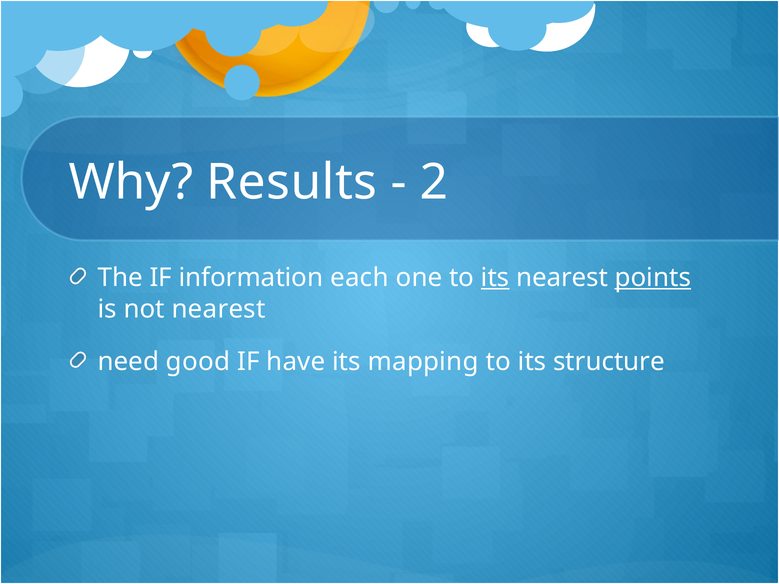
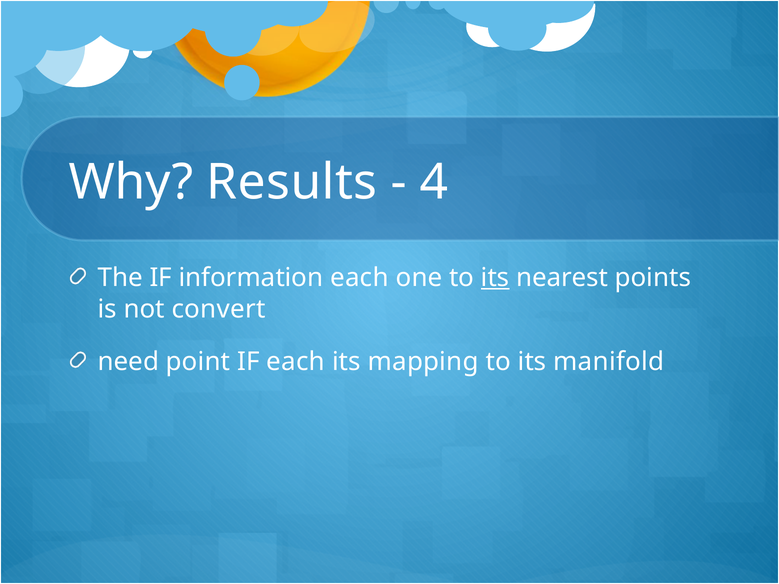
2: 2 -> 4 (434, 182)
points underline: present -> none (653, 278)
not nearest: nearest -> convert (219, 309)
good: good -> point (198, 362)
IF have: have -> each (296, 362)
structure: structure -> manifold (609, 362)
